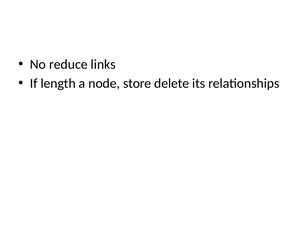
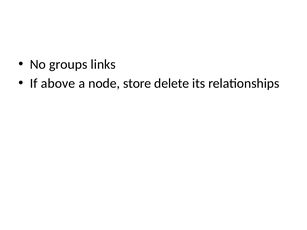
reduce: reduce -> groups (68, 64)
length: length -> above (58, 84)
